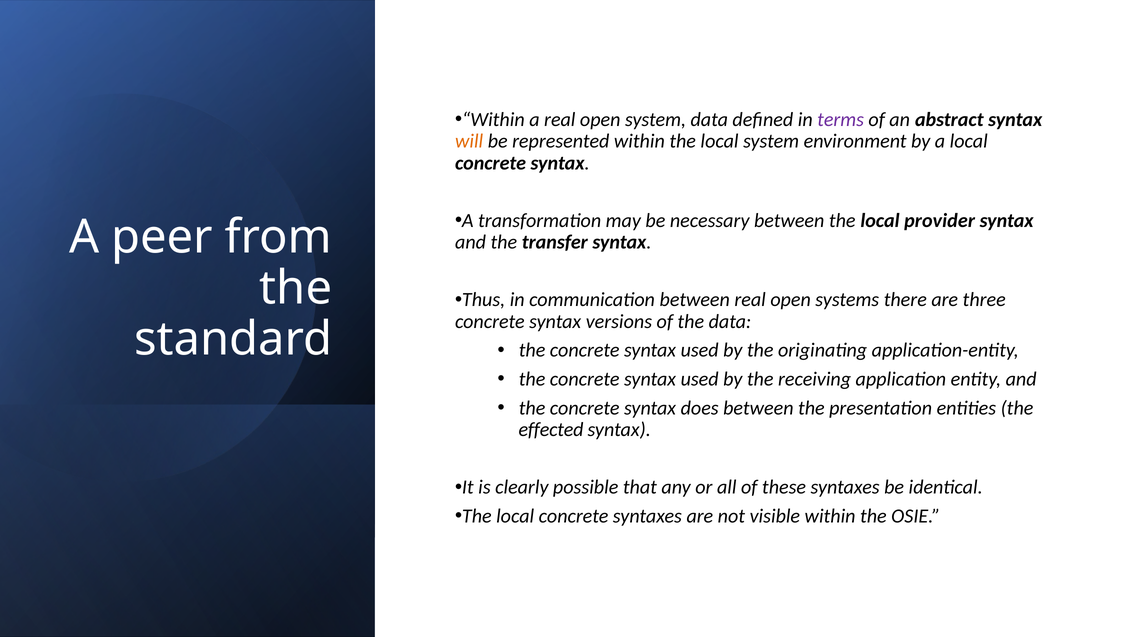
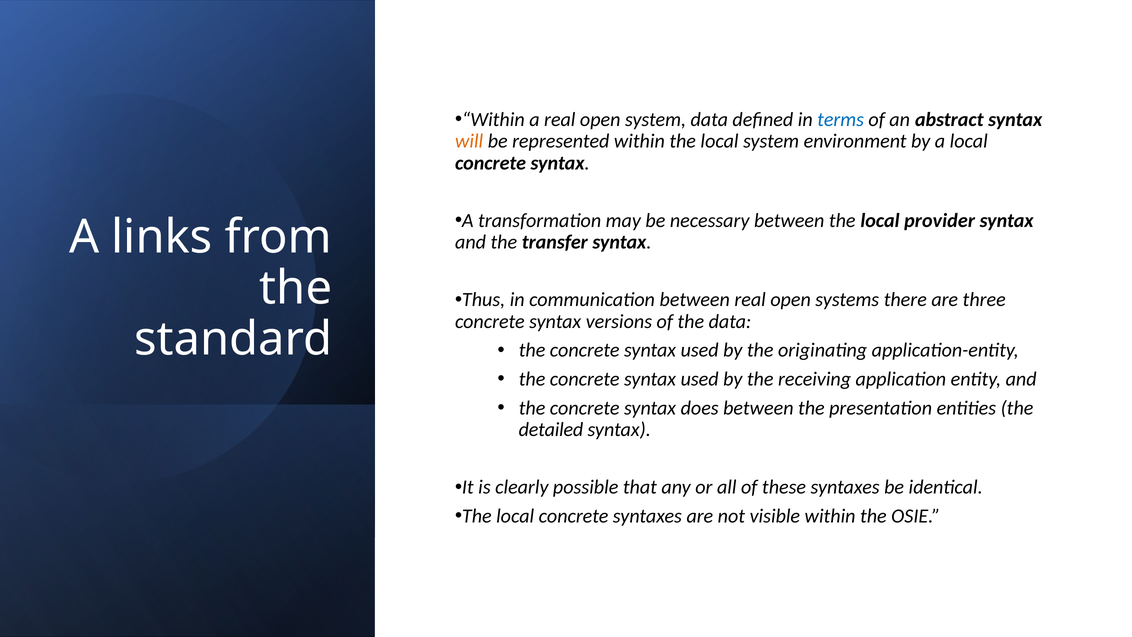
terms colour: purple -> blue (841, 120)
peer: peer -> links (162, 237)
effected: effected -> detailed (551, 429)
